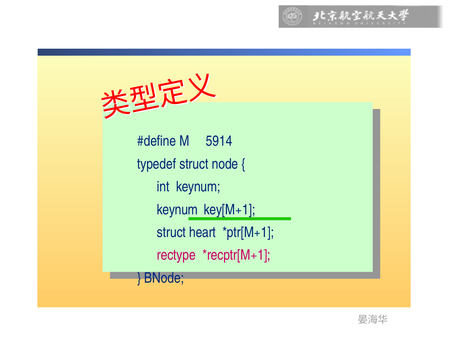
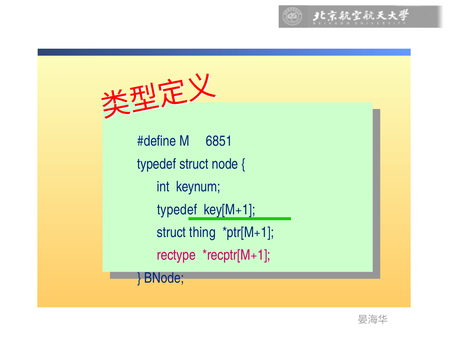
5914: 5914 -> 6851 (219, 141)
keynum: keynum -> typedef (177, 210)
heart: heart -> thing (202, 233)
